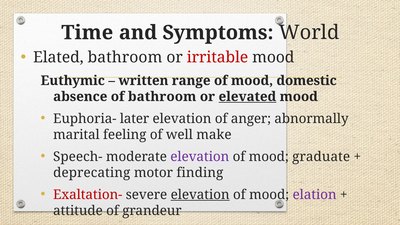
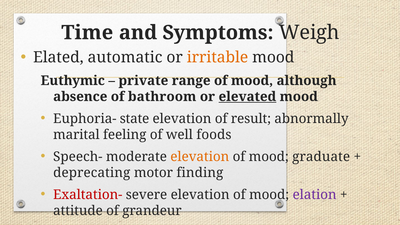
World: World -> Weigh (309, 33)
Elated bathroom: bathroom -> automatic (125, 57)
irritable colour: red -> orange (218, 57)
written: written -> private (143, 81)
domestic: domestic -> although (307, 81)
later: later -> state (135, 119)
anger: anger -> result (251, 119)
make: make -> foods (214, 135)
elevation colour: purple -> orange (200, 157)
elevation underline: present -> none (200, 195)
